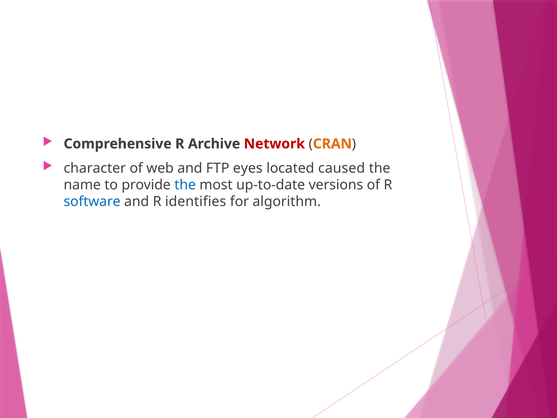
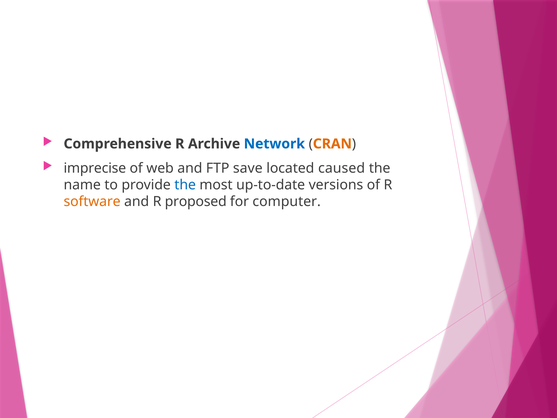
Network colour: red -> blue (274, 144)
character: character -> imprecise (95, 168)
eyes: eyes -> save (248, 168)
software colour: blue -> orange (92, 202)
identifies: identifies -> proposed (196, 202)
algorithm: algorithm -> computer (287, 202)
